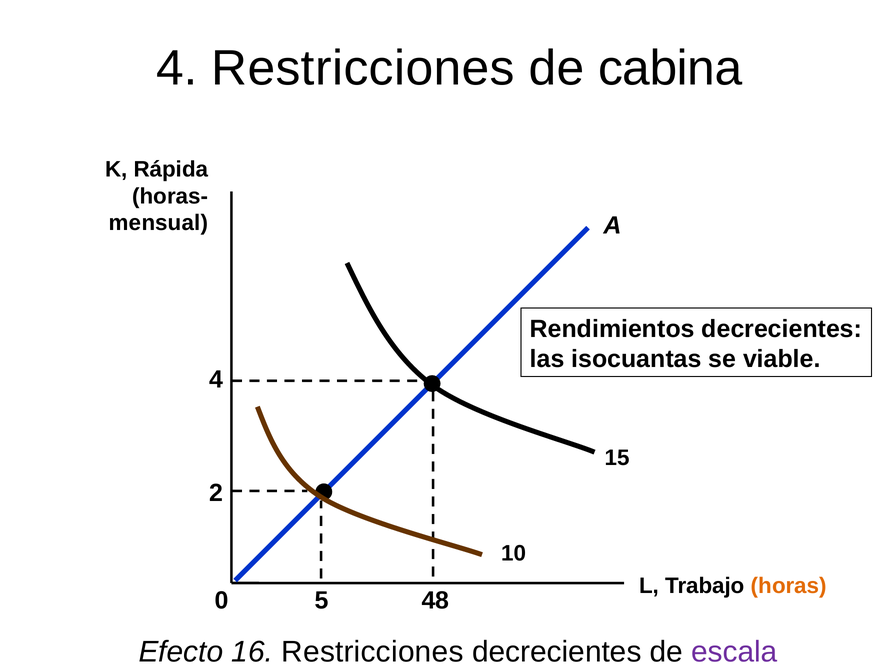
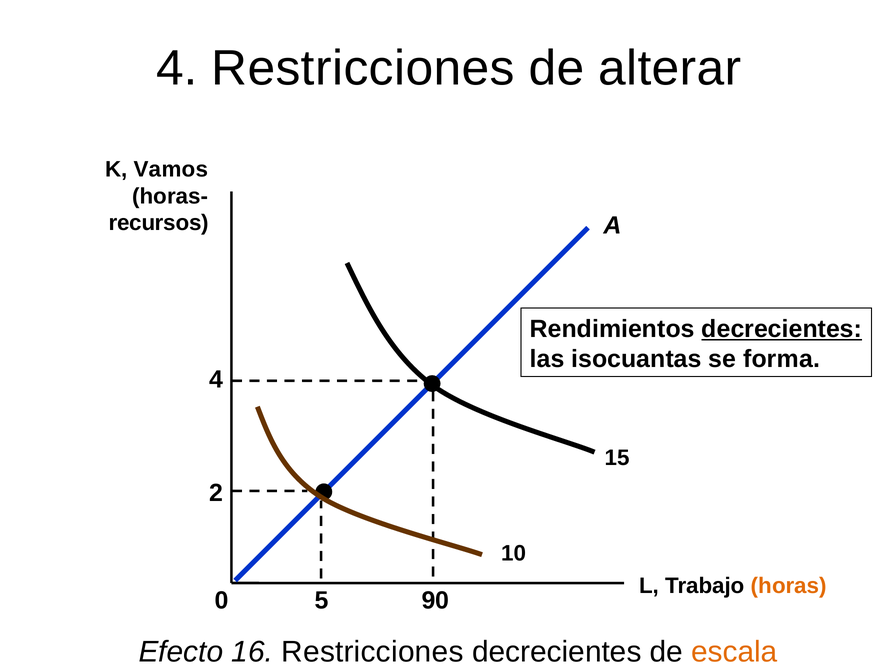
cabina: cabina -> alterar (670, 68)
Rápida: Rápida -> Vamos (171, 169)
mensual: mensual -> recursos (159, 223)
decrecientes underline: none -> present (782, 329)
viable: viable -> forma (782, 359)
48: 48 -> 90 (435, 601)
escala colour: purple -> orange (734, 652)
